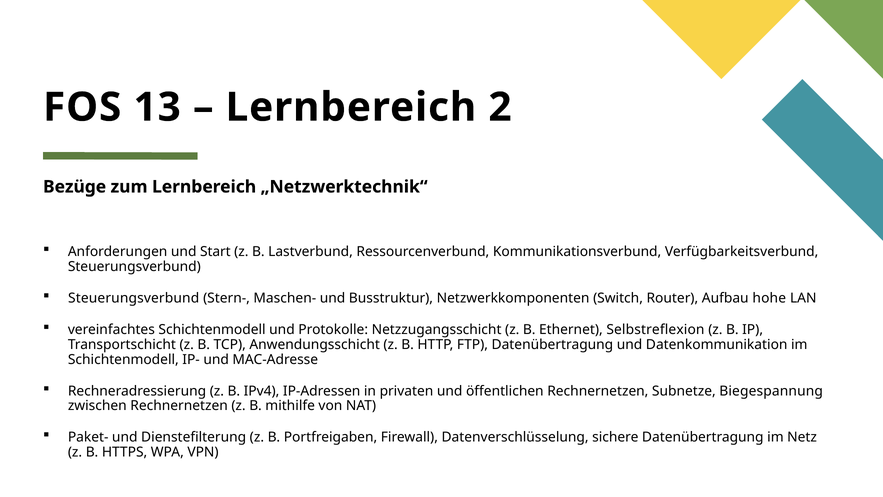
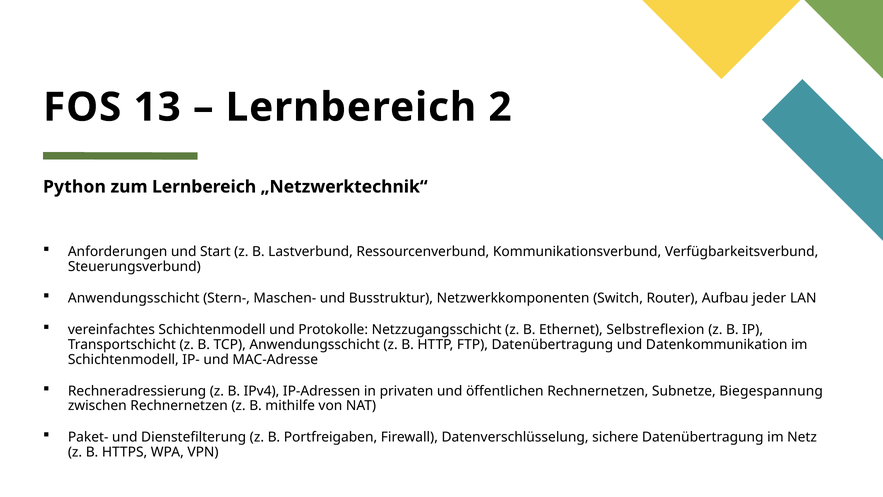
Bezüge: Bezüge -> Python (74, 187)
Steuerungsverbund: Steuerungsverbund -> Anwendungsschicht (134, 298)
hohe: hohe -> jeder (769, 298)
